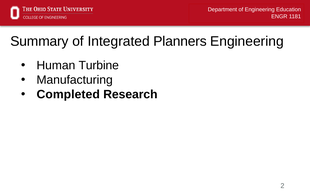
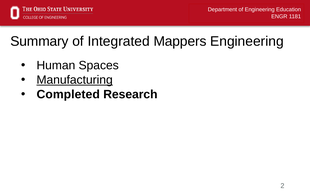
Planners: Planners -> Mappers (180, 41)
Turbine: Turbine -> Spaces (99, 65)
Manufacturing underline: none -> present (75, 80)
